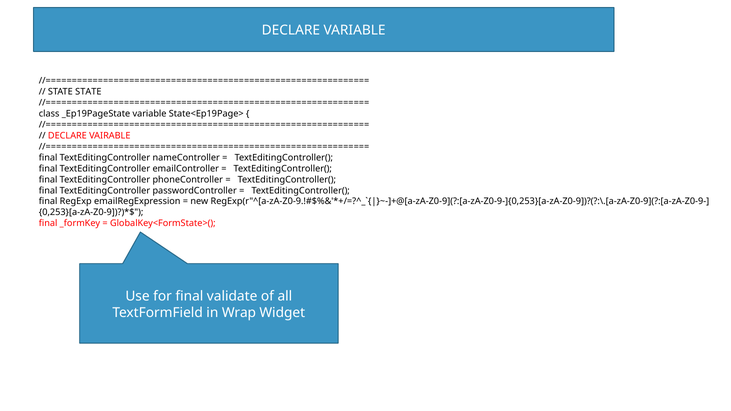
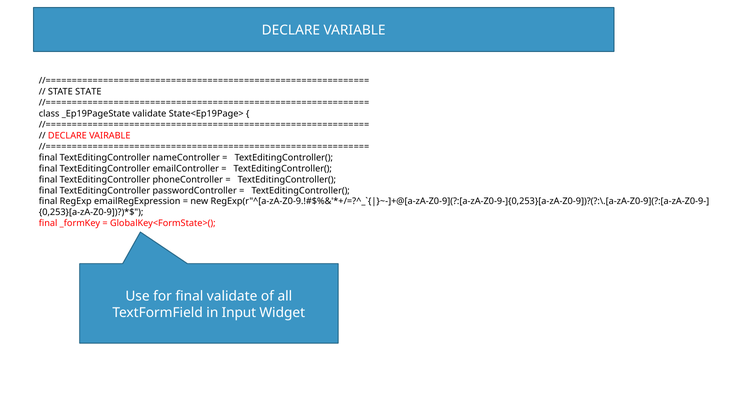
_Ep19PageState variable: variable -> validate (149, 114)
Wrap: Wrap -> Input (239, 313)
